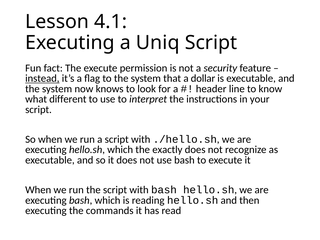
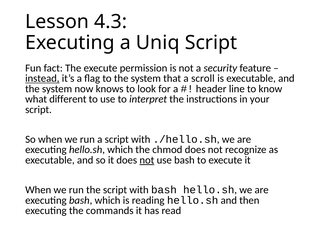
4.1: 4.1 -> 4.3 (111, 22)
dollar: dollar -> scroll (203, 78)
exactly: exactly -> chmod (167, 150)
not underline: none -> present (147, 160)
